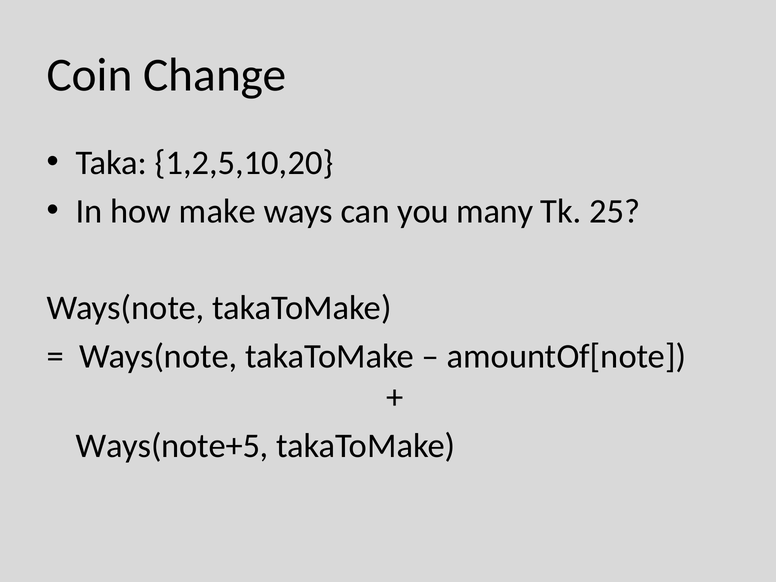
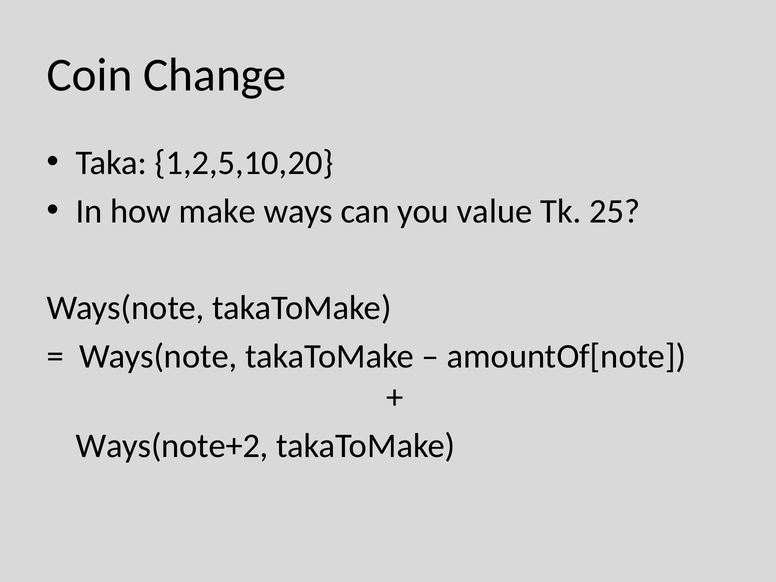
many: many -> value (495, 211)
Ways(note+5: Ways(note+5 -> Ways(note+2 (172, 446)
